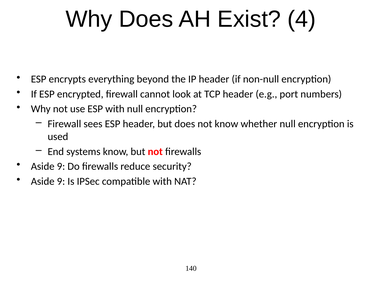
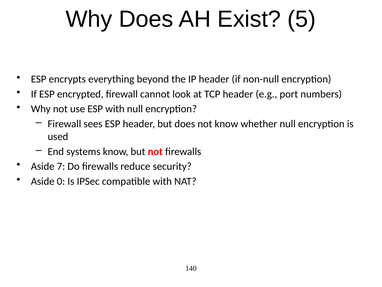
4: 4 -> 5 (302, 19)
9: 9 -> 7 (61, 166)
9: 9 -> 0 (61, 181)
